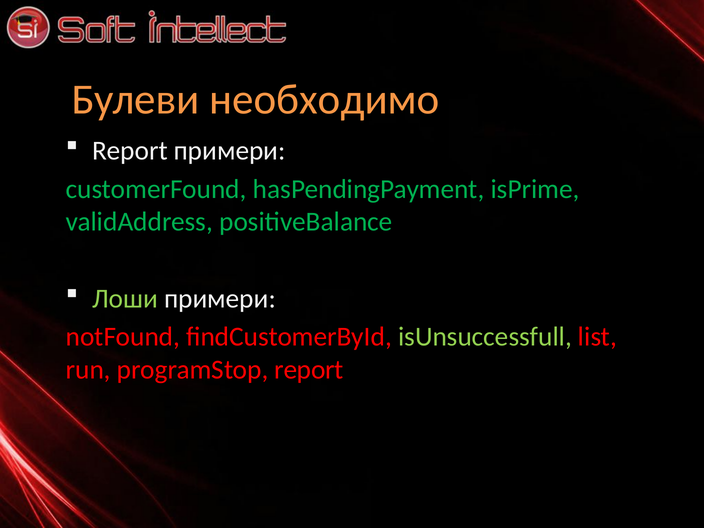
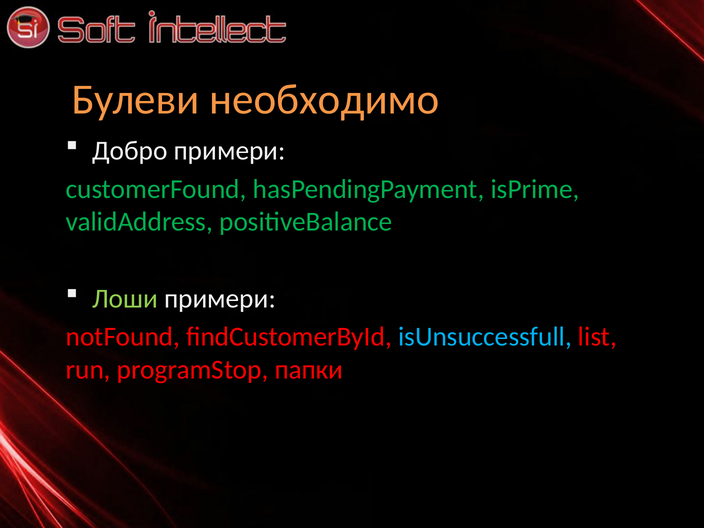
Report: Report -> Добро (130, 151)
isUnsuccessfull colour: light green -> light blue (485, 337)
programStop report: report -> папки (309, 370)
